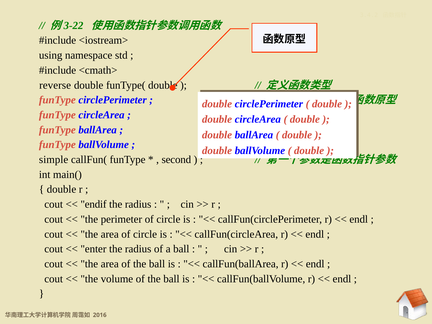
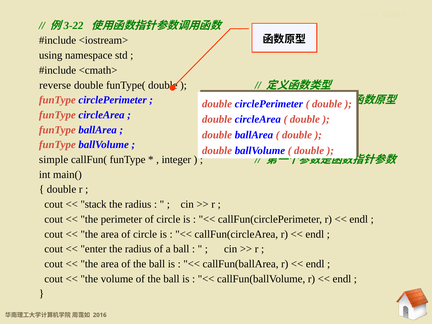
second: second -> integer (176, 160)
endif: endif -> stack (94, 204)
